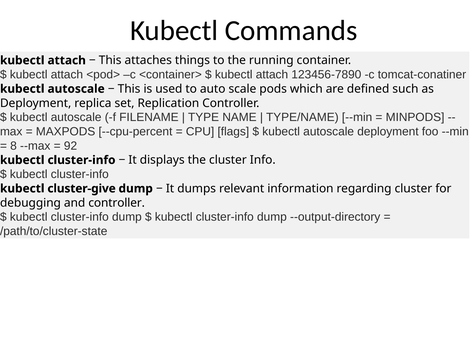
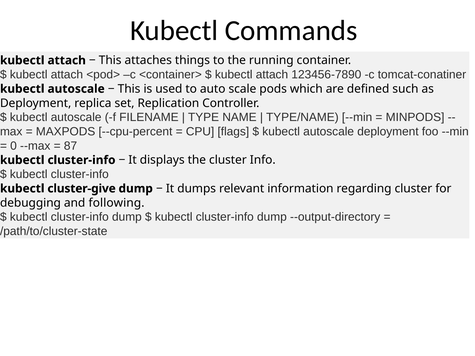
8: 8 -> 0 (14, 146)
92: 92 -> 87 (71, 146)
and controller: controller -> following (117, 203)
